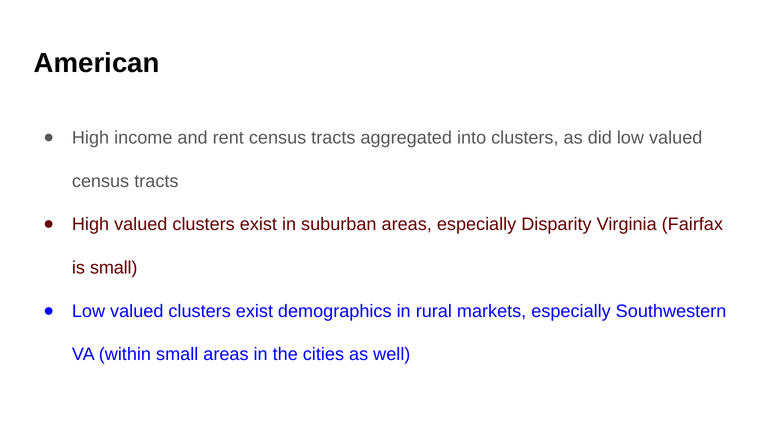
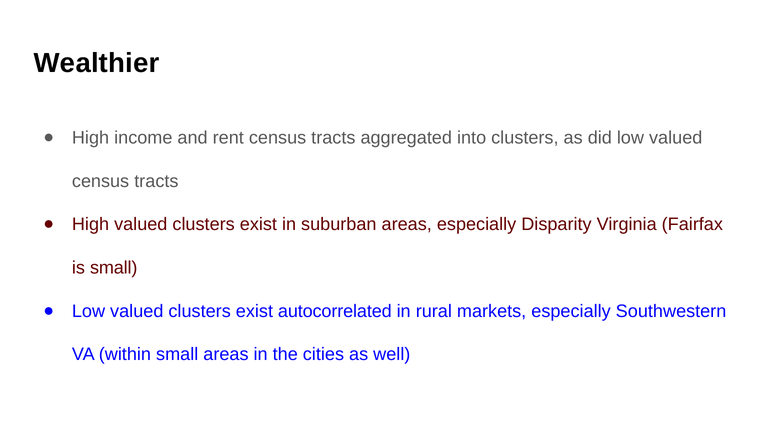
American: American -> Wealthier (97, 63)
demographics: demographics -> autocorrelated (335, 311)
